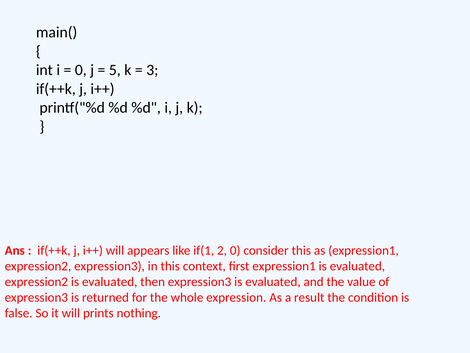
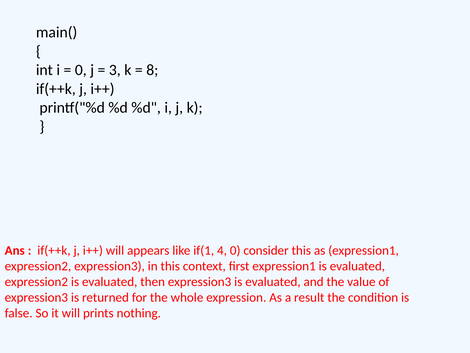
5: 5 -> 3 (115, 70)
3: 3 -> 8 (152, 70)
2: 2 -> 4 (222, 250)
